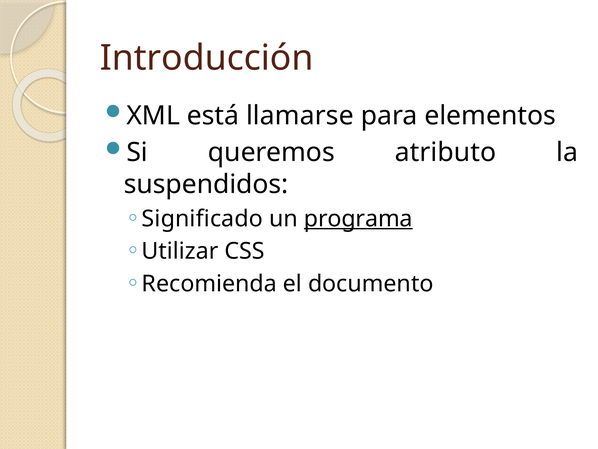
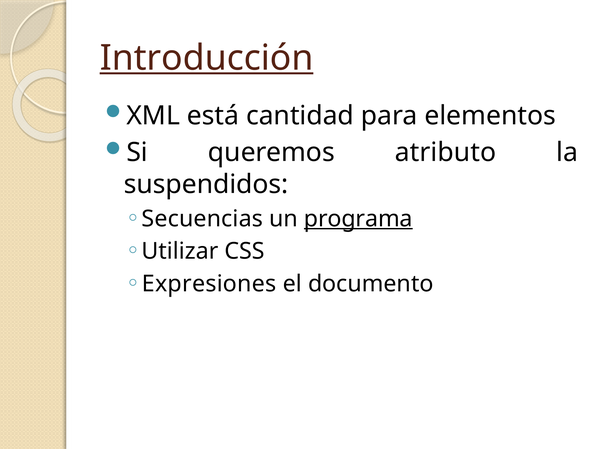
Introducción underline: none -> present (207, 58)
llamarse: llamarse -> cantidad (300, 115)
Significado: Significado -> Secuencias (202, 219)
Recomienda: Recomienda -> Expresiones (209, 283)
